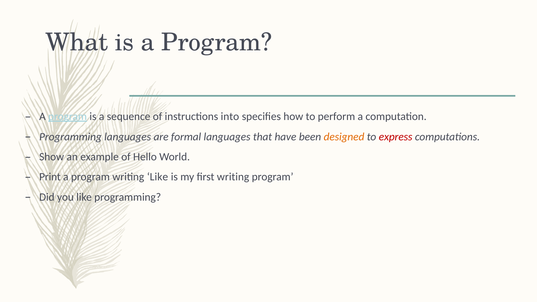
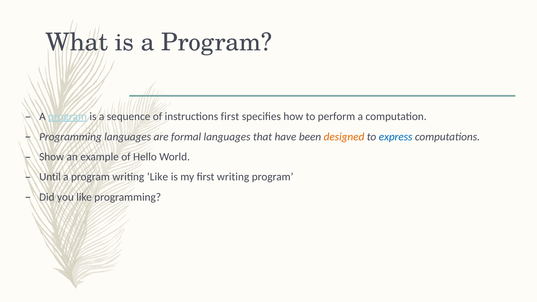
instructions into: into -> first (230, 116)
express colour: red -> blue (396, 137)
Print: Print -> Until (50, 177)
